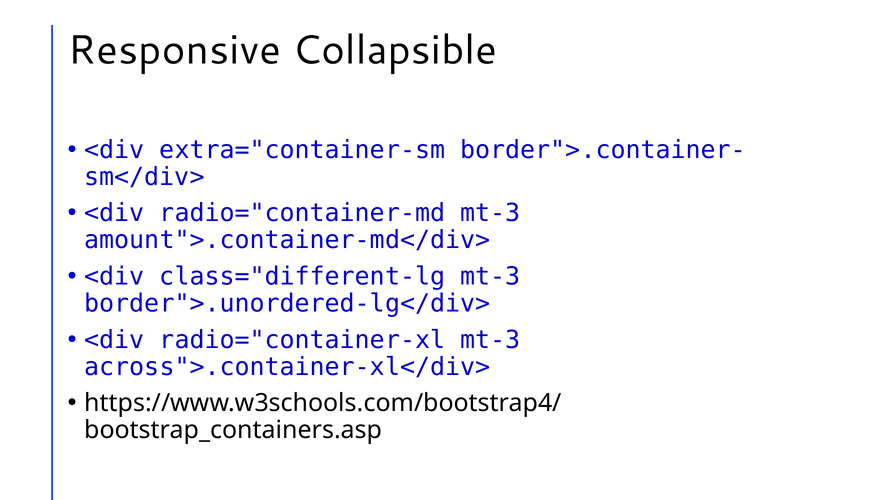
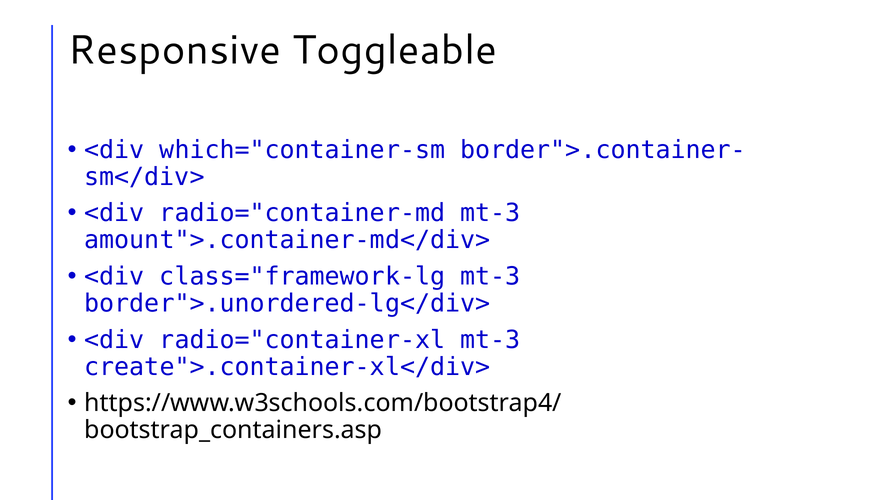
Collapsible: Collapsible -> Toggleable (395, 50)
extra="container-sm: extra="container-sm -> which="container-sm (302, 150)
class="different-lg: class="different-lg -> class="framework-lg (302, 276)
across">.container-xl</div>: across">.container-xl</div> -> create">.container-xl</div> (287, 366)
